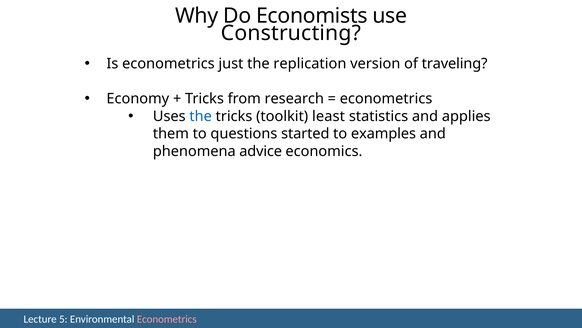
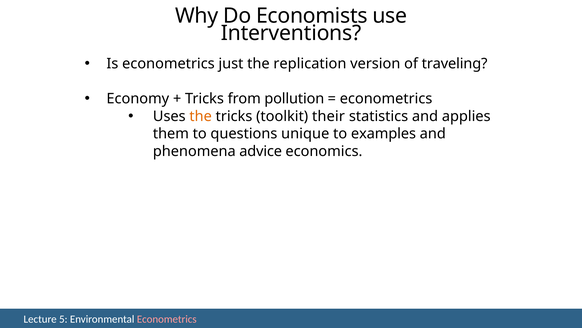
Constructing: Constructing -> Interventions (291, 33)
research: research -> pollution (294, 99)
the colour: blue -> orange (201, 116)
least: least -> their (328, 116)
started: started -> unique (305, 134)
